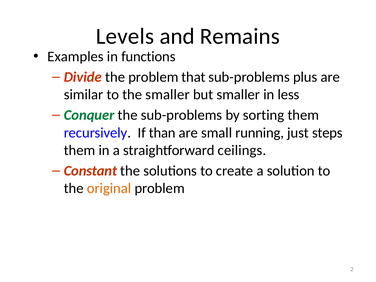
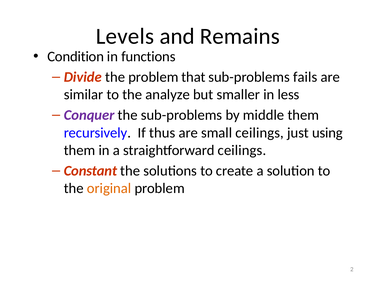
Examples: Examples -> Condition (76, 57)
plus: plus -> fails (305, 77)
the smaller: smaller -> analyze (168, 95)
Conquer colour: green -> purple (89, 115)
sorting: sorting -> middle (264, 115)
than: than -> thus (162, 133)
small running: running -> ceilings (260, 133)
steps: steps -> using (327, 133)
